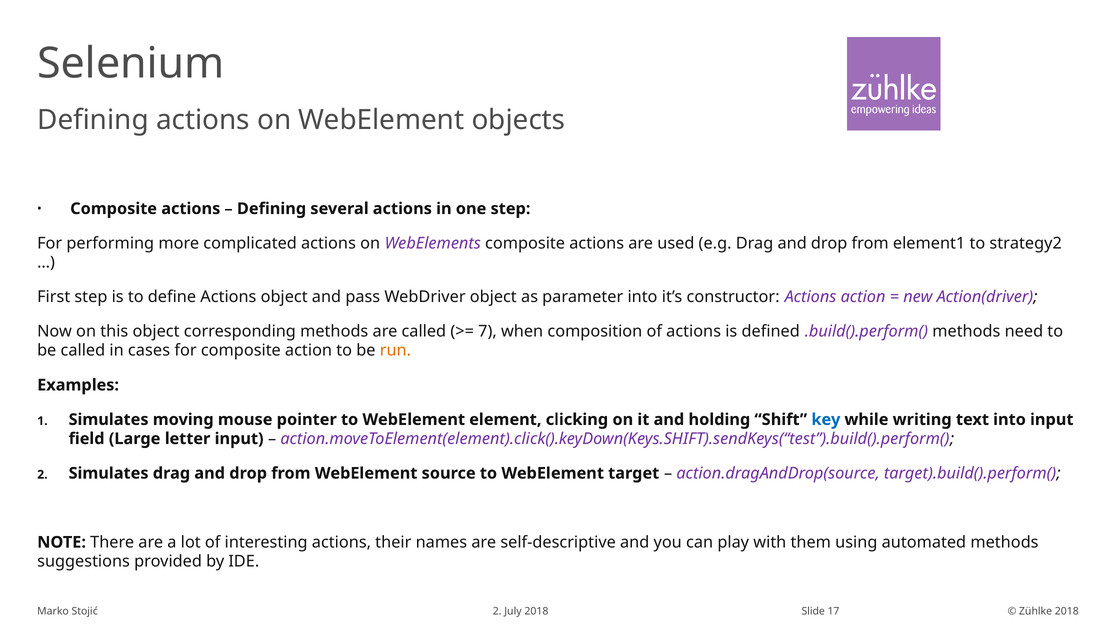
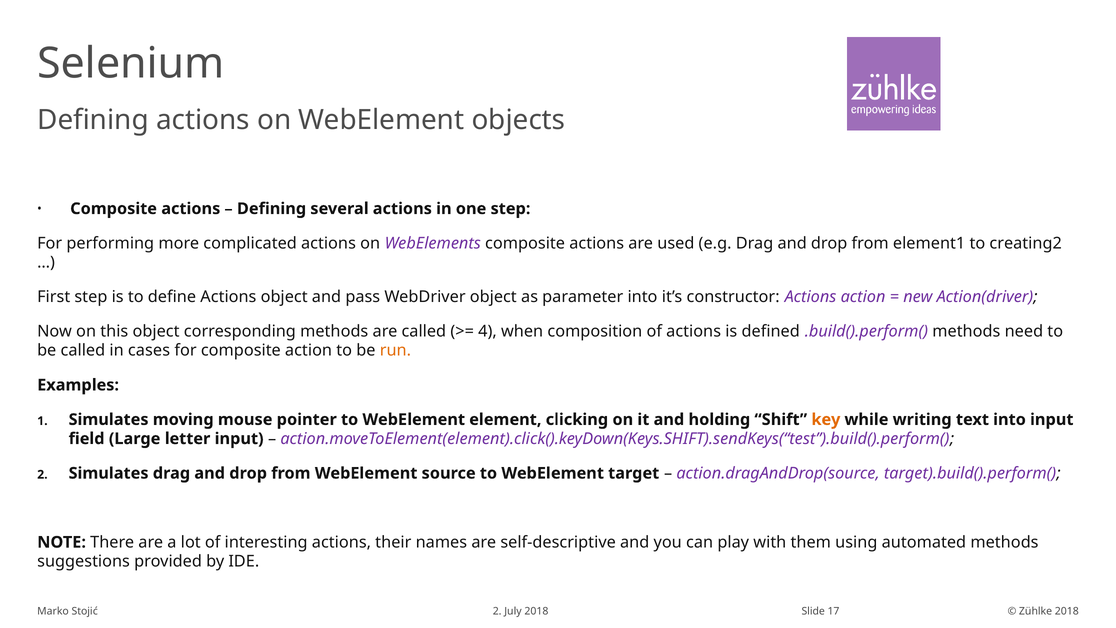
strategy2: strategy2 -> creating2 (1026, 243)
7: 7 -> 4 (487, 331)
key colour: blue -> orange (826, 419)
